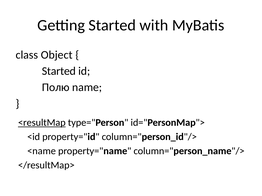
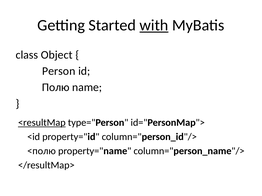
with underline: none -> present (154, 25)
Started: Started -> Person (59, 71)
<name: <name -> <полю (42, 151)
